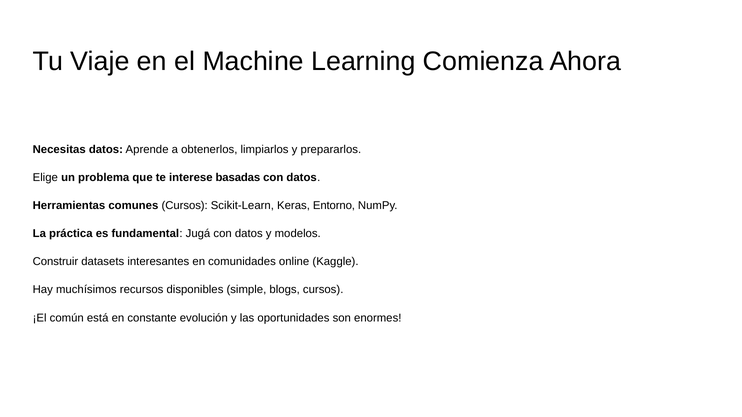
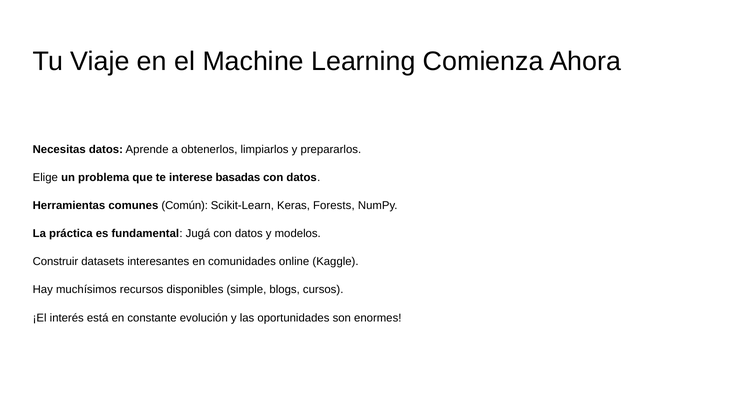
comunes Cursos: Cursos -> Común (185, 206)
Entorno: Entorno -> Forests (334, 206)
común: común -> interés (67, 318)
